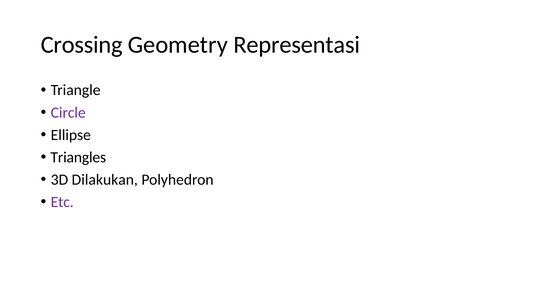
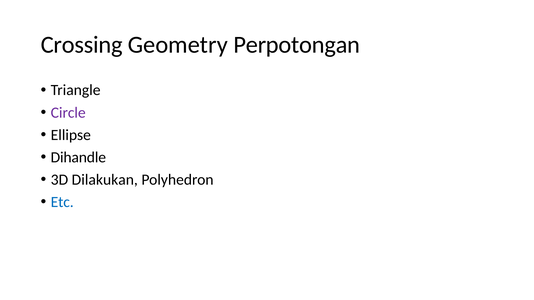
Representasi: Representasi -> Perpotongan (297, 45)
Triangles: Triangles -> Dihandle (78, 157)
Etc colour: purple -> blue (62, 202)
